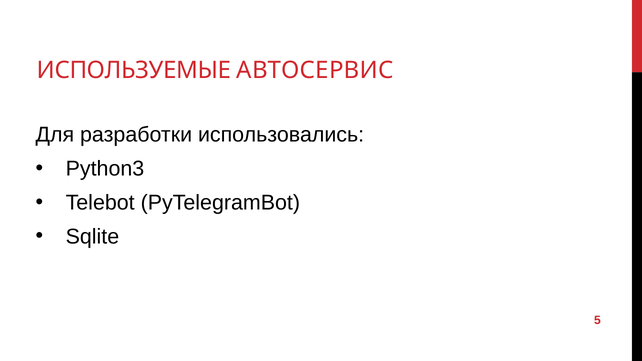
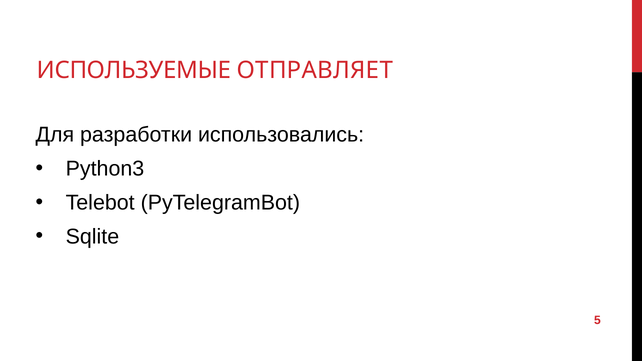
АВТОСЕРВИС: АВТОСЕРВИС -> ОТПРАВЛЯЕТ (315, 70)
